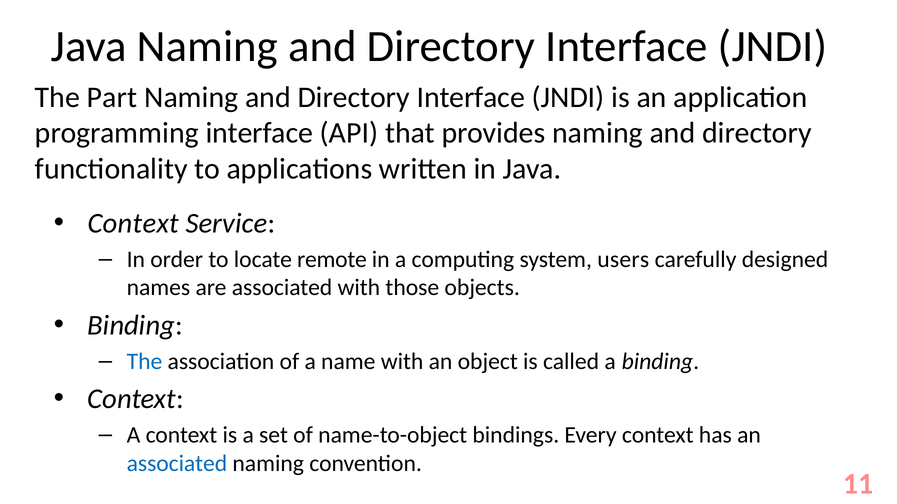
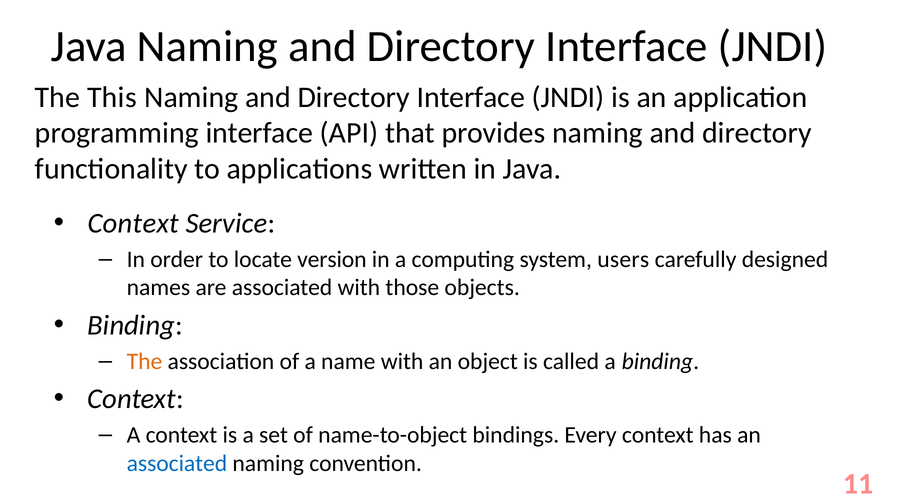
Part: Part -> This (112, 97)
remote: remote -> version (332, 260)
The colour: blue -> orange (145, 362)
